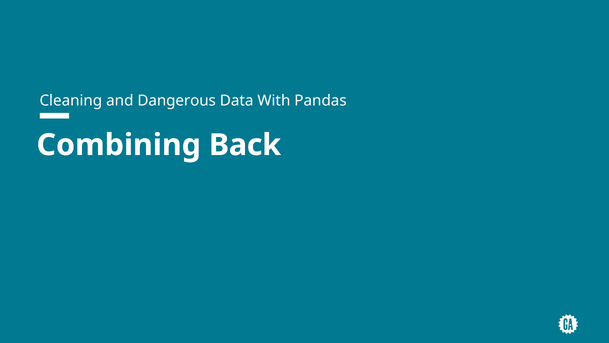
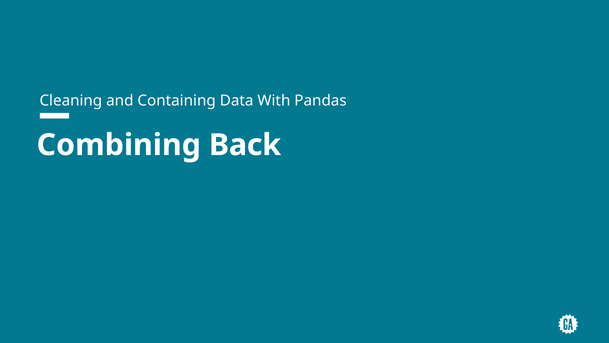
Dangerous: Dangerous -> Containing (177, 100)
